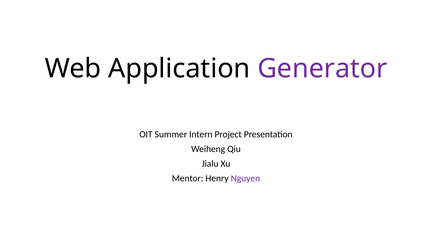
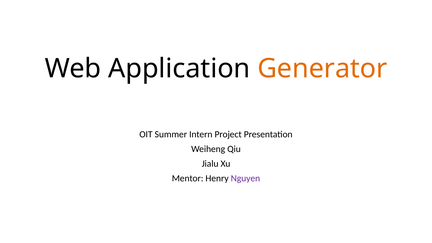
Generator colour: purple -> orange (322, 69)
